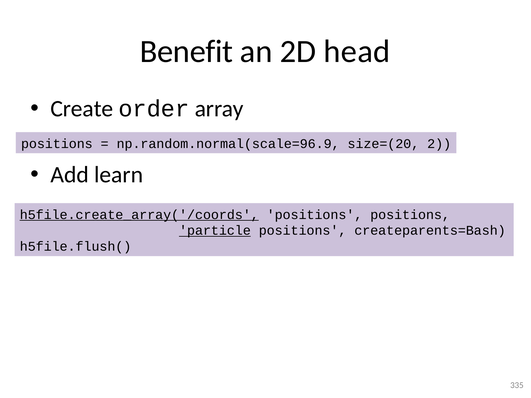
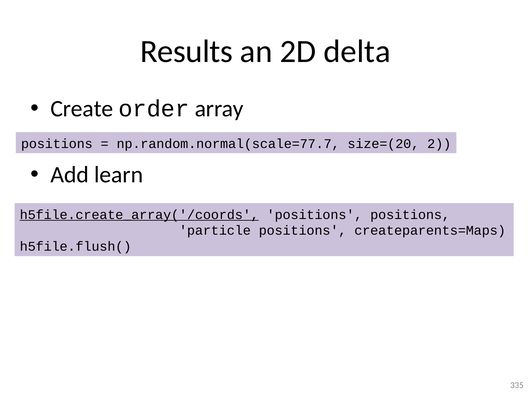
Benefit: Benefit -> Results (186, 51)
head: head -> delta (357, 51)
np.random.normal(scale=96.9: np.random.normal(scale=96.9 -> np.random.normal(scale=77.7 (228, 144)
particle underline: present -> none (215, 231)
createparents=Bash: createparents=Bash -> createparents=Maps (430, 231)
